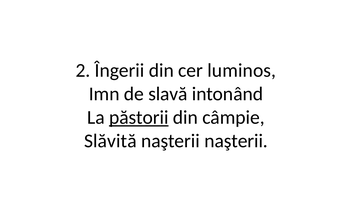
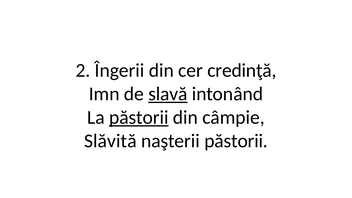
luminos: luminos -> credinţă (242, 70)
slavă underline: none -> present (168, 94)
naşterii naşterii: naşterii -> păstorii (236, 141)
